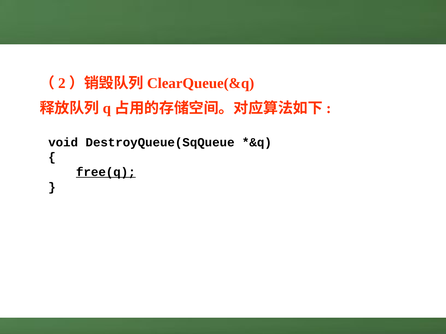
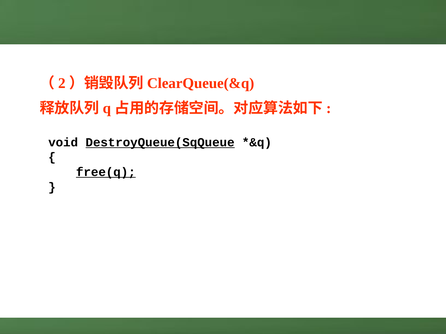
DestroyQueue(SqQueue underline: none -> present (160, 143)
